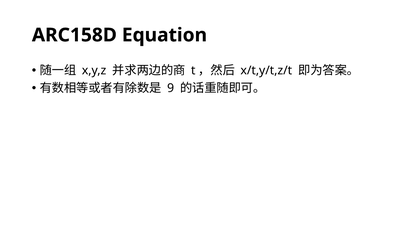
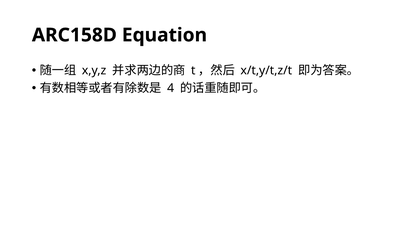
9: 9 -> 4 (171, 88)
